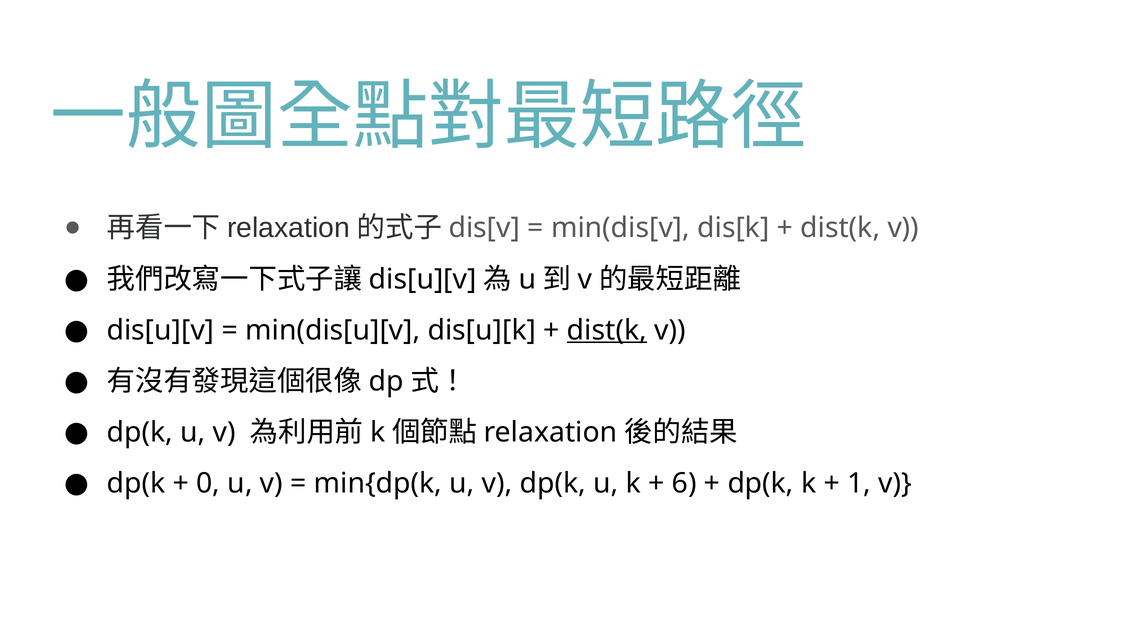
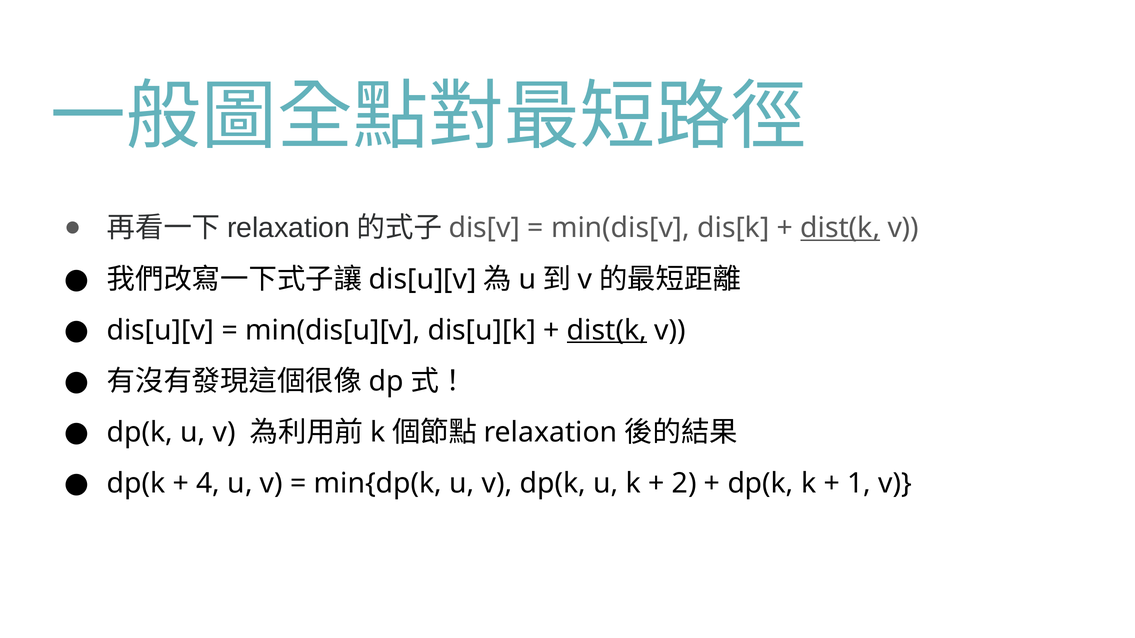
dist(k underline: none -> present (840, 228)
0: 0 -> 4 (208, 484)
6: 6 -> 2 (684, 484)
